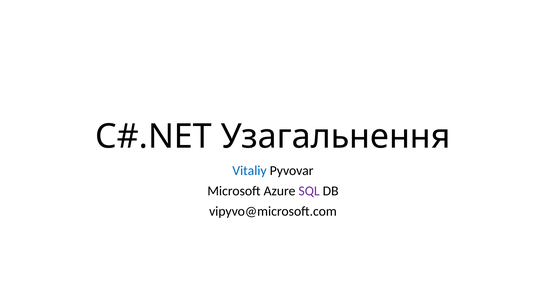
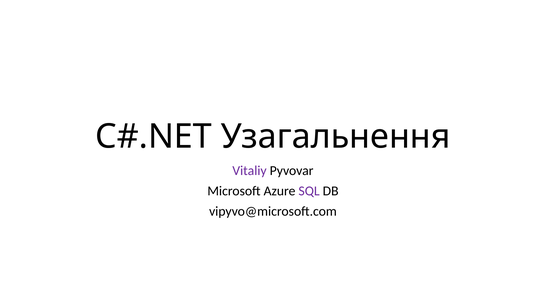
Vitaliy colour: blue -> purple (250, 171)
